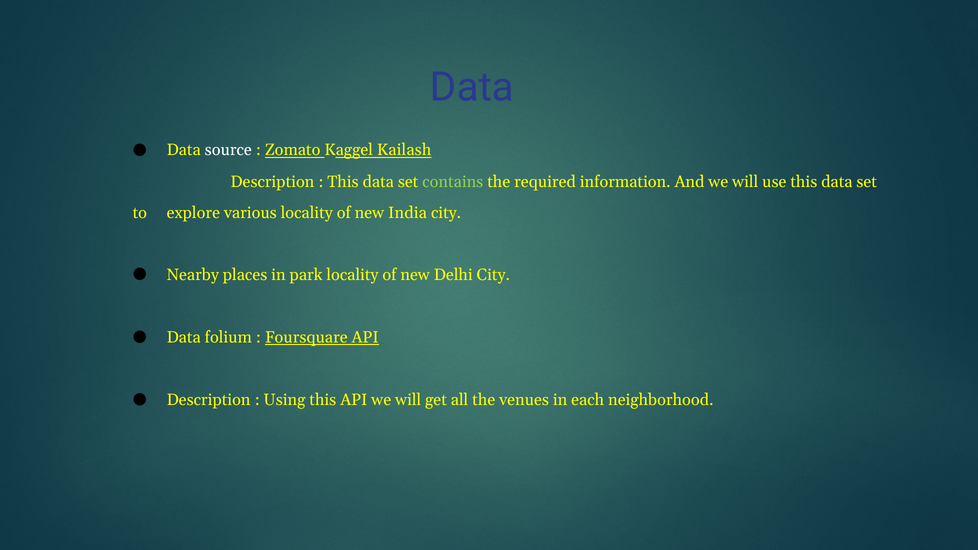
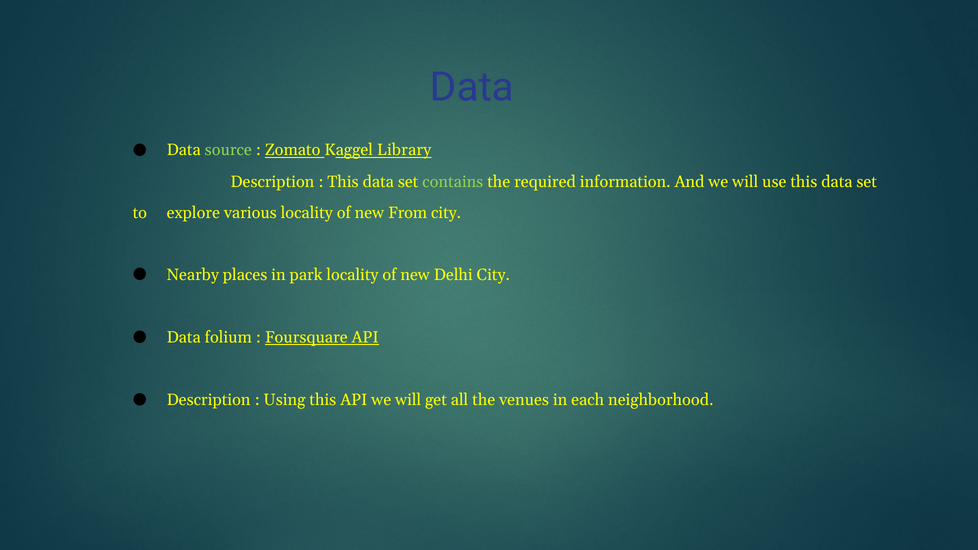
source colour: white -> light green (228, 150)
Kailash: Kailash -> Library (404, 150)
India: India -> From (408, 213)
